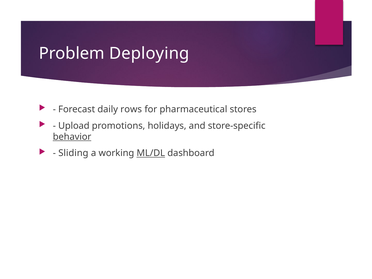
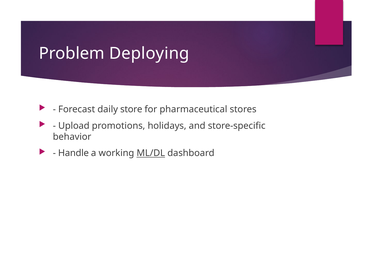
rows: rows -> store (131, 109)
behavior underline: present -> none (72, 137)
Sliding: Sliding -> Handle (73, 153)
